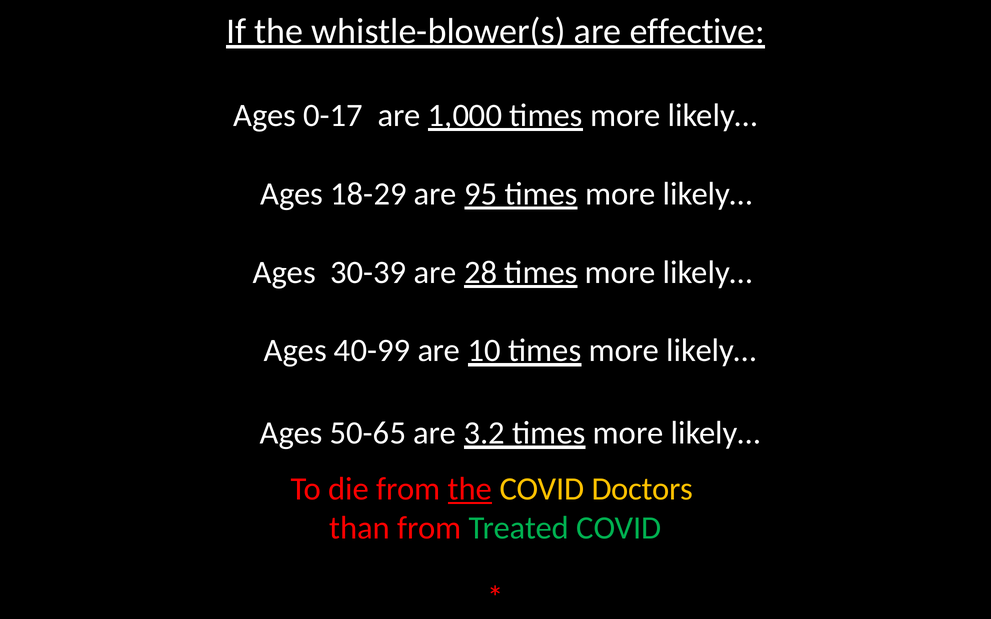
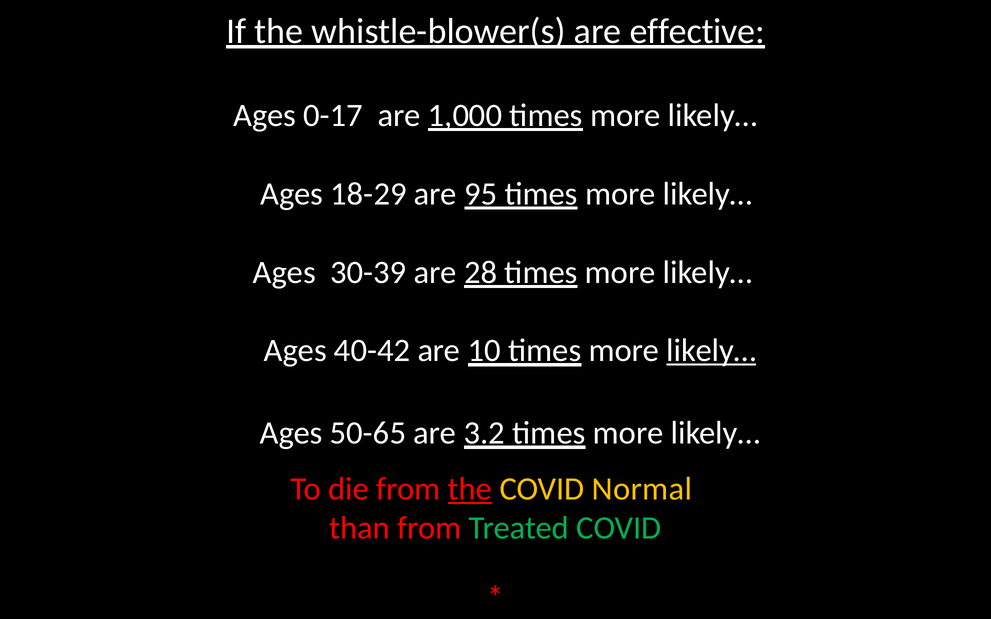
40-99: 40-99 -> 40-42 (372, 351)
likely… underline: none -> present (711, 351)
Doctors: Doctors -> Normal (642, 489)
